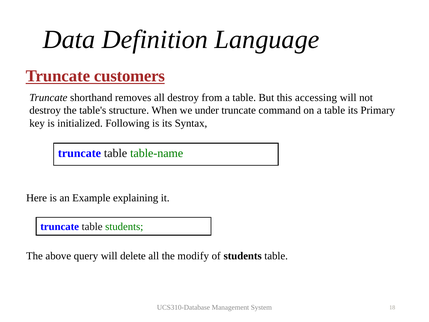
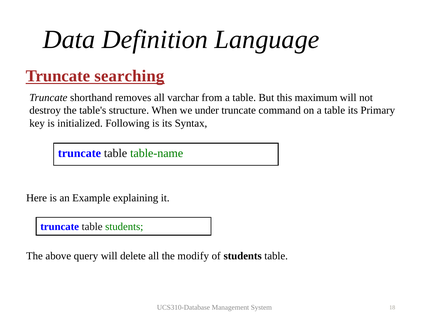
customers: customers -> searching (129, 76)
all destroy: destroy -> varchar (183, 97)
accessing: accessing -> maximum (316, 97)
